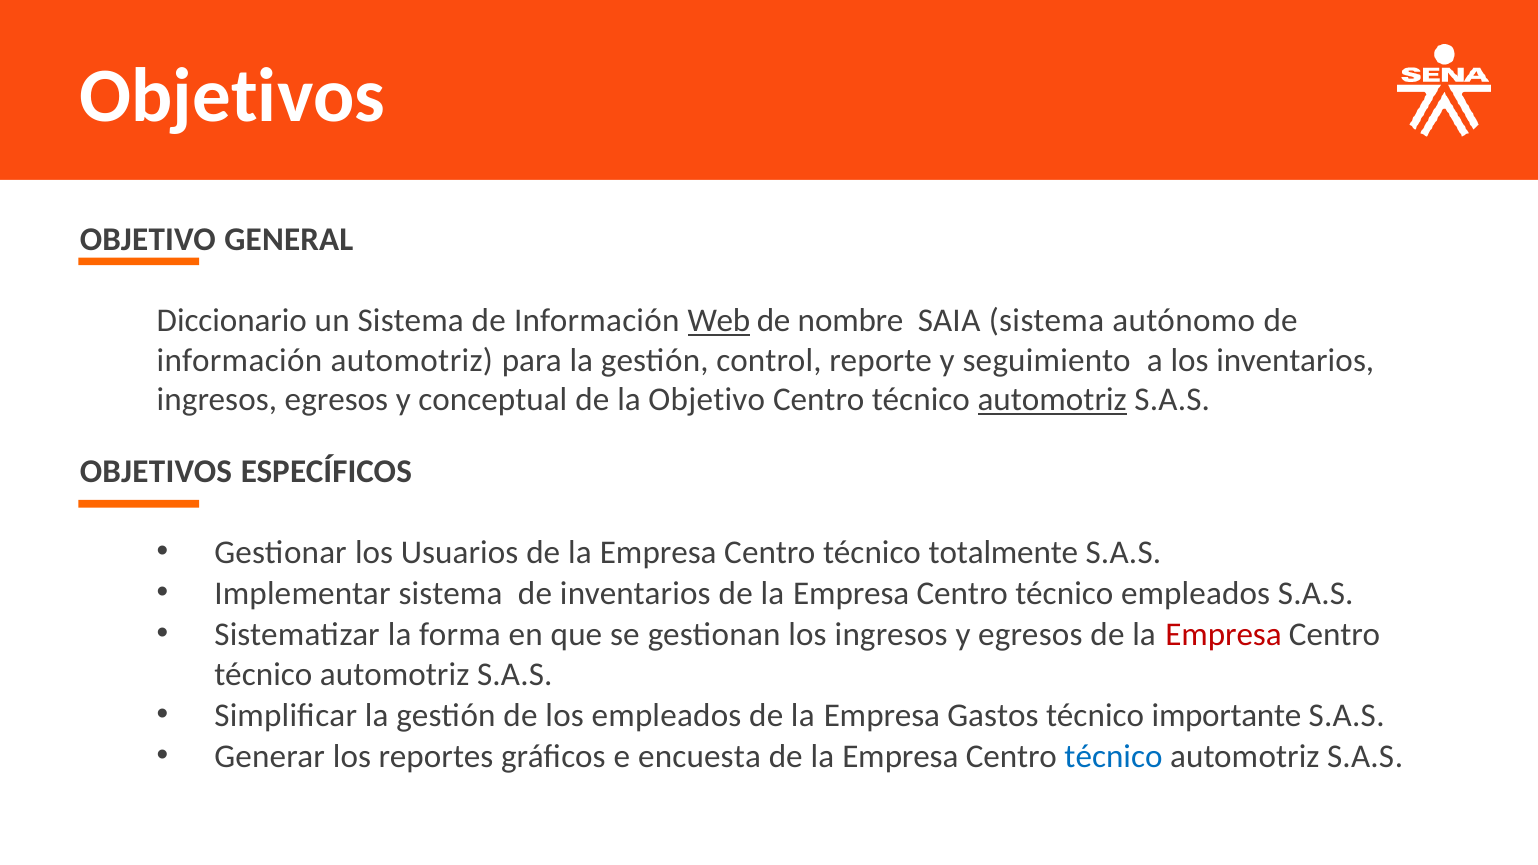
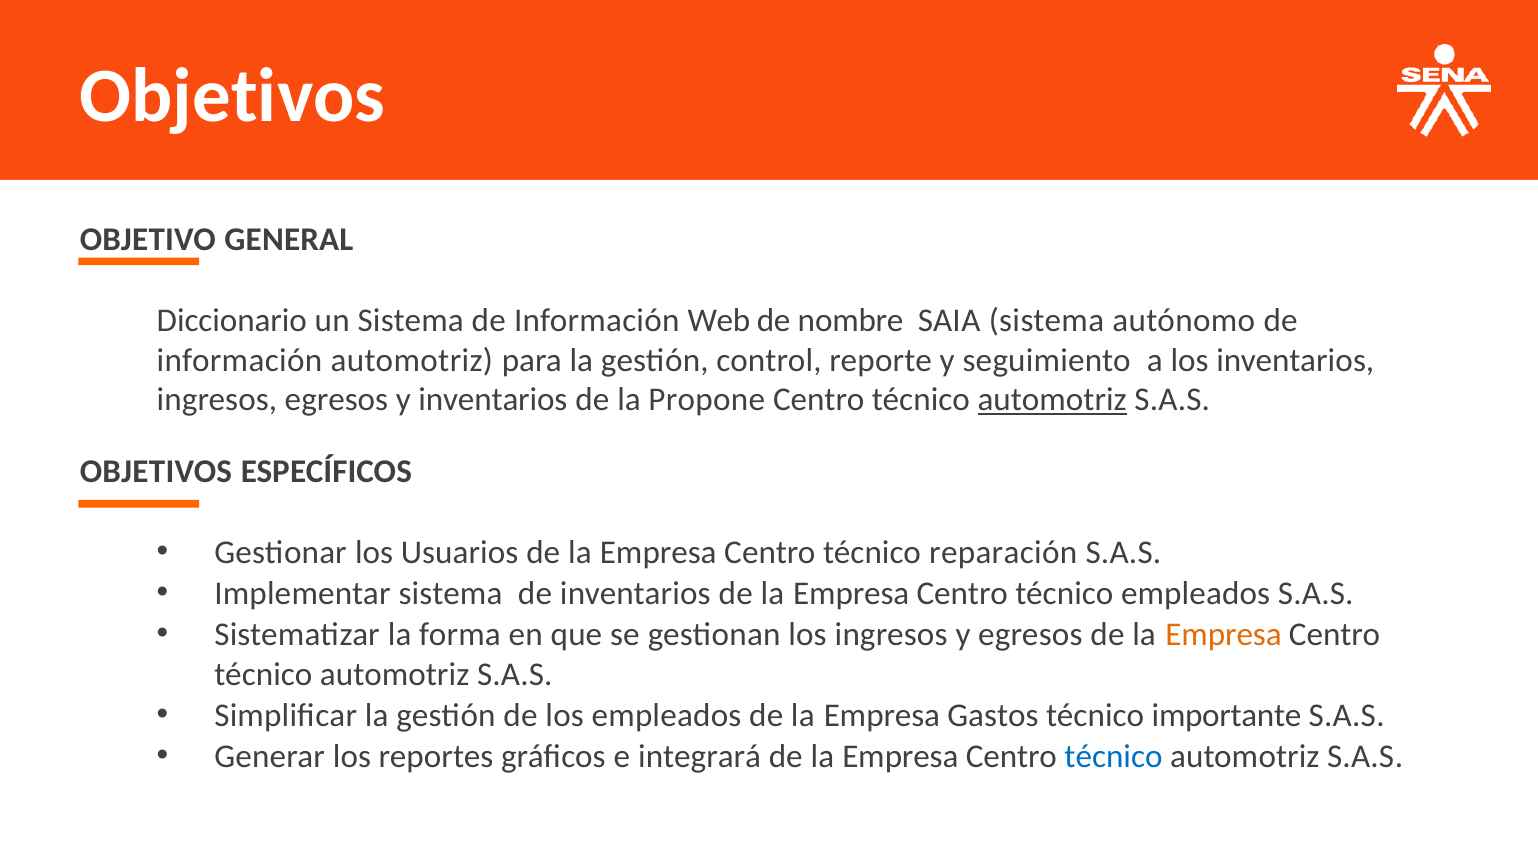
Web underline: present -> none (719, 320)
y conceptual: conceptual -> inventarios (493, 400)
la Objetivo: Objetivo -> Propone (707, 400)
totalmente: totalmente -> reparación (1003, 552)
Empresa colour: red -> orange (1224, 635)
encuesta: encuesta -> integrará (700, 757)
